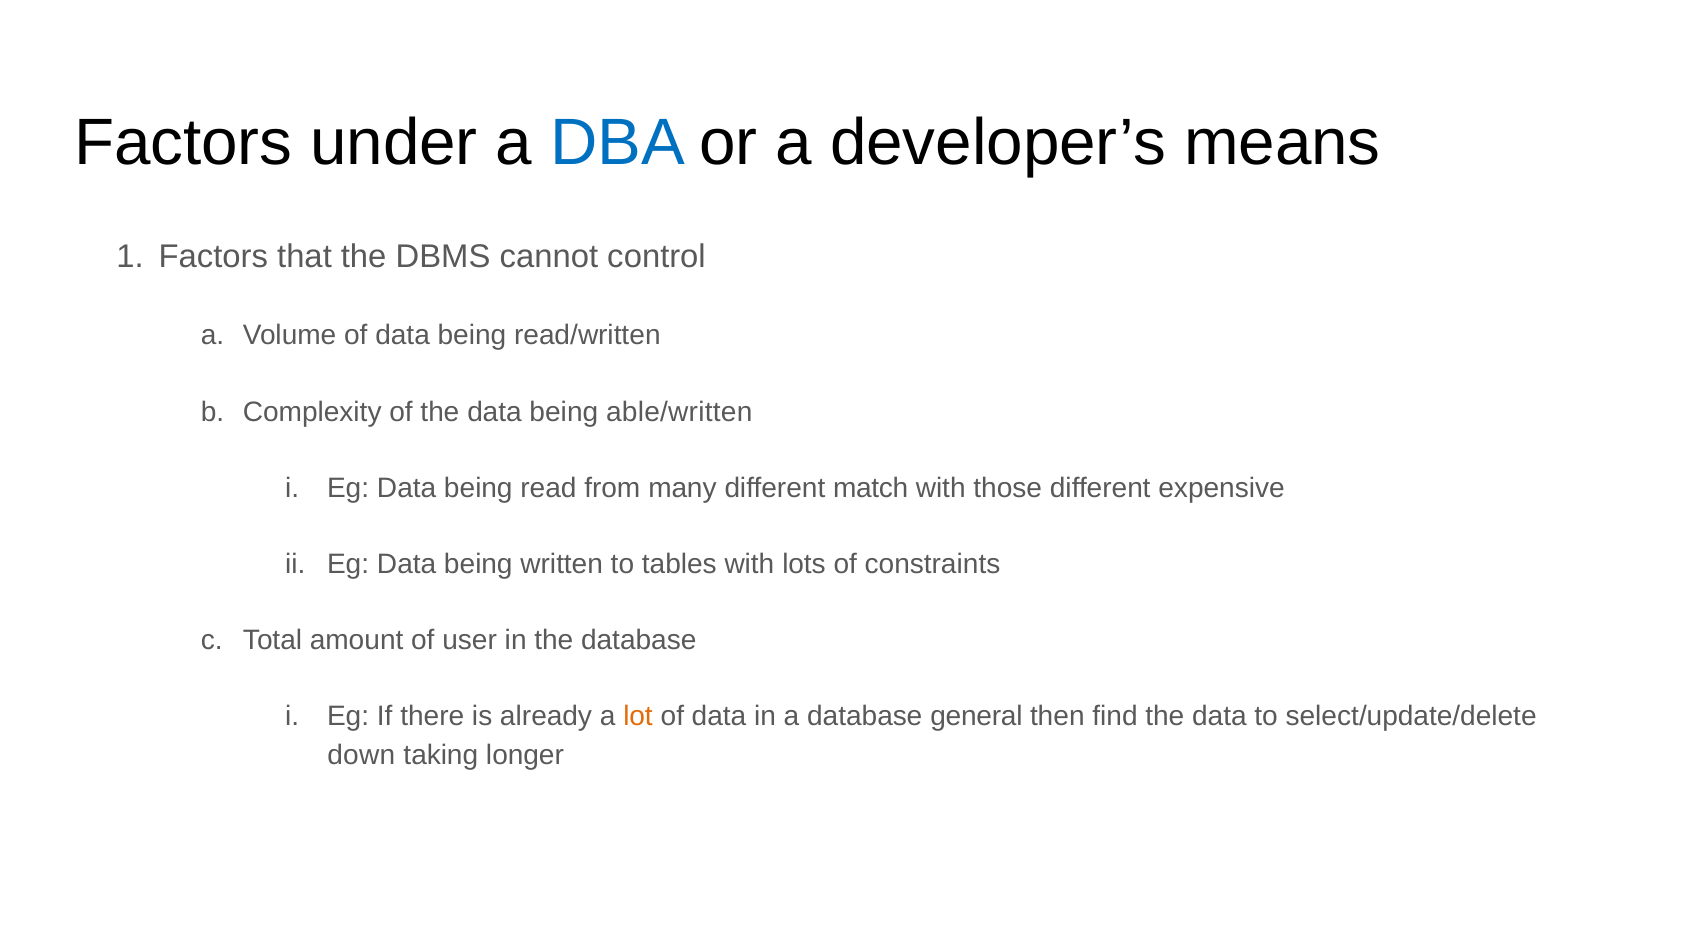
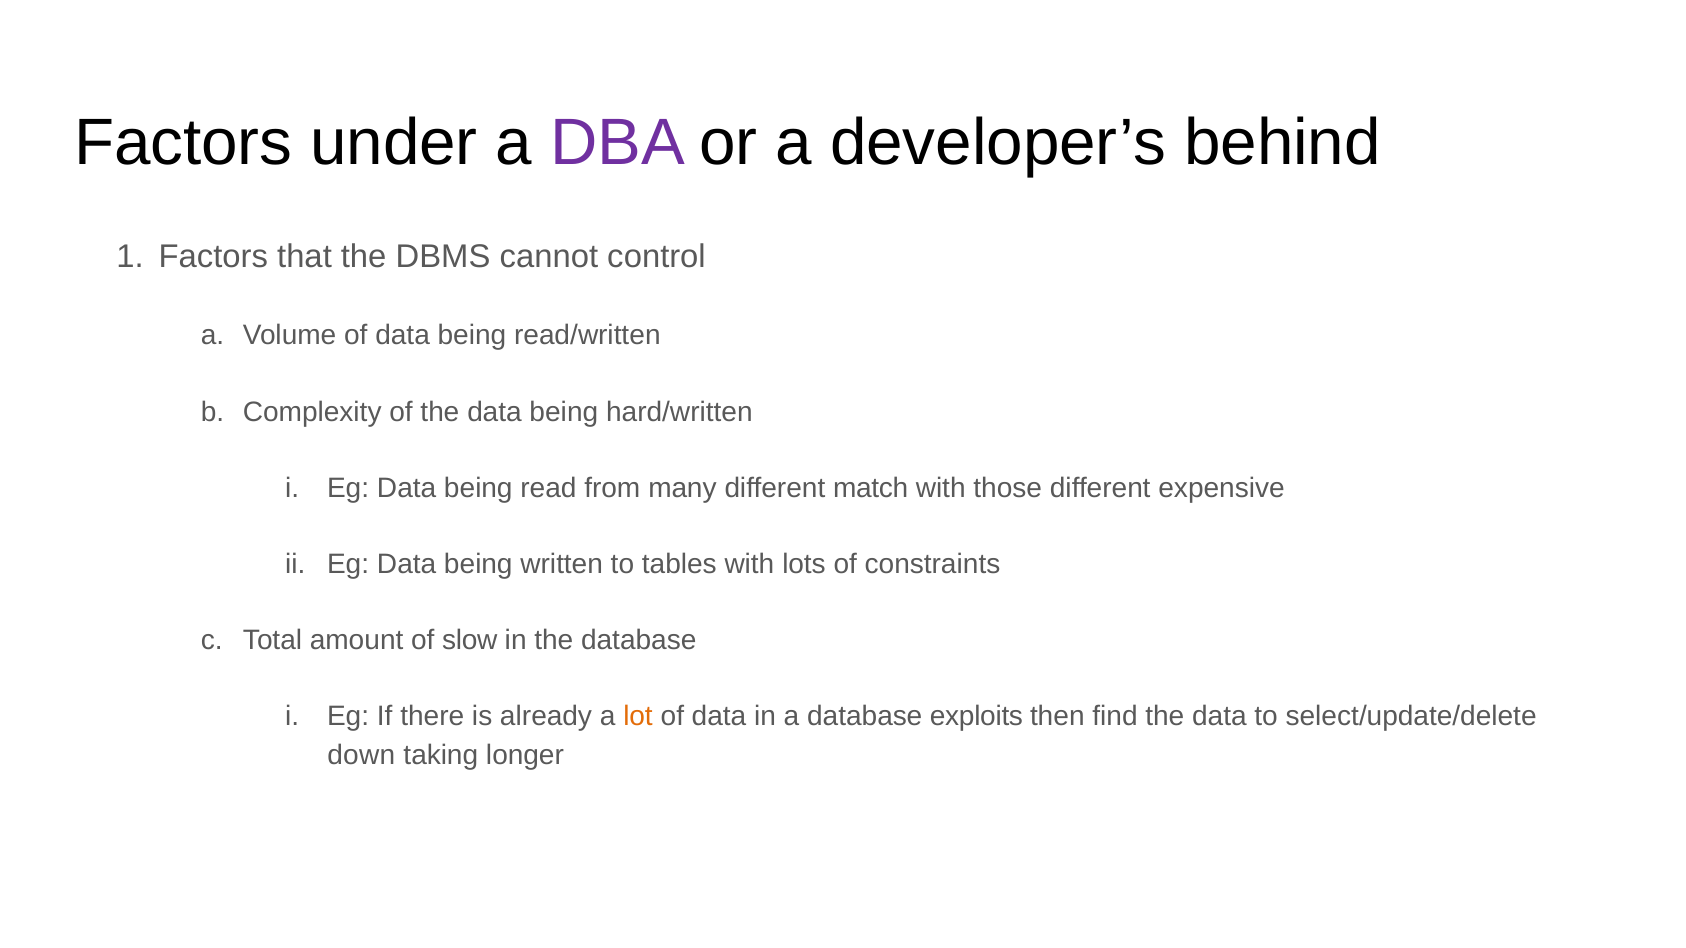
DBA colour: blue -> purple (618, 143)
means: means -> behind (1283, 143)
able/written: able/written -> hard/written (679, 412)
user: user -> slow (470, 641)
general: general -> exploits (976, 717)
